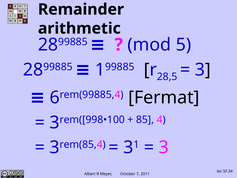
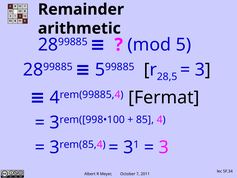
1: 1 -> 5 (100, 70)
6: 6 -> 4 (55, 97)
